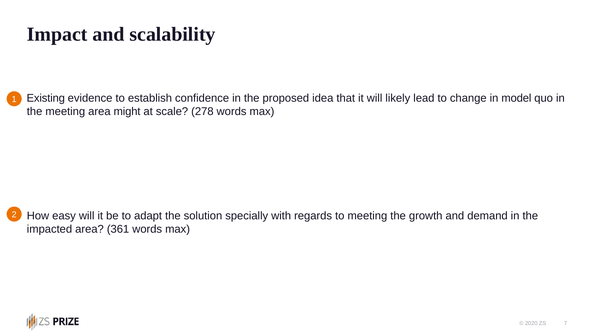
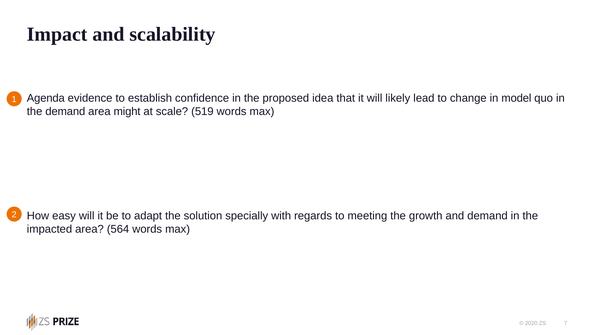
Existing: Existing -> Agenda (46, 98)
the meeting: meeting -> demand (65, 112)
278: 278 -> 519 (202, 112)
361: 361 -> 564 (118, 229)
